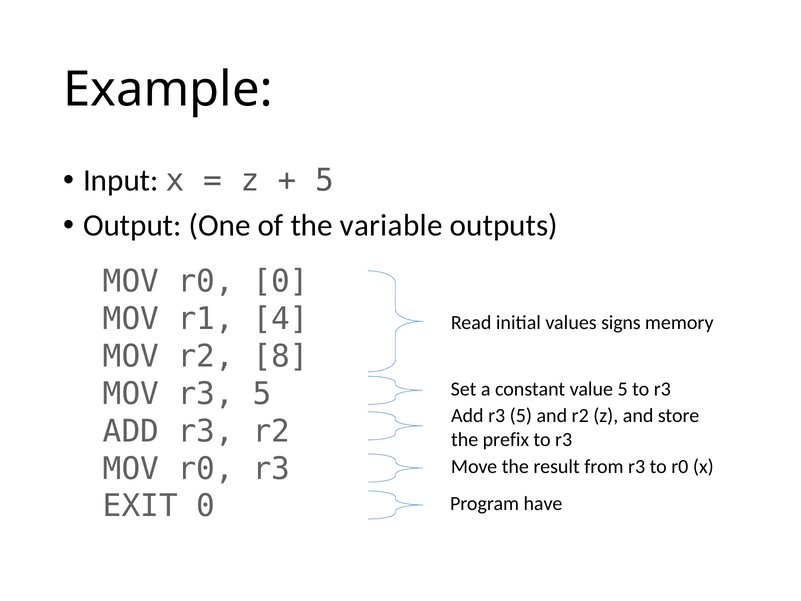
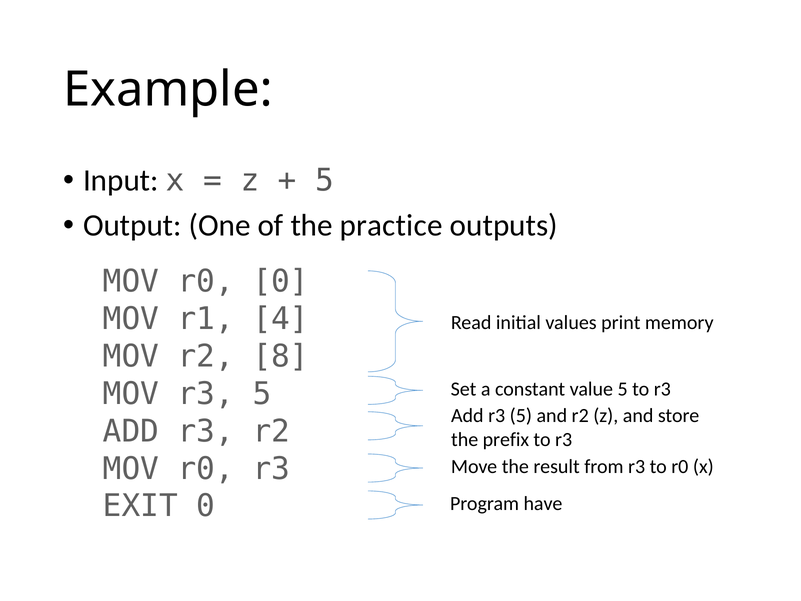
variable: variable -> practice (391, 225)
signs: signs -> print (621, 322)
